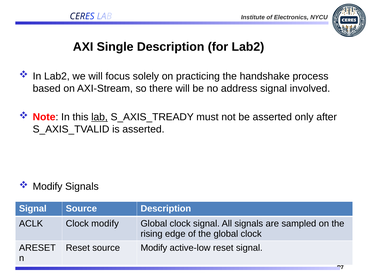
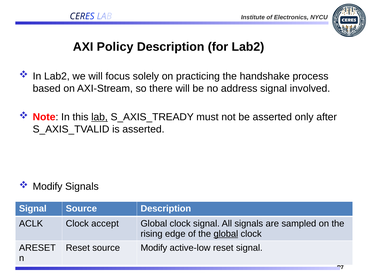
Single: Single -> Policy (115, 47)
Clock modify: modify -> accept (105, 224)
global underline: none -> present (226, 234)
